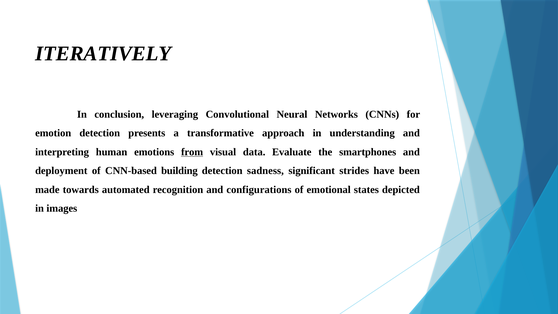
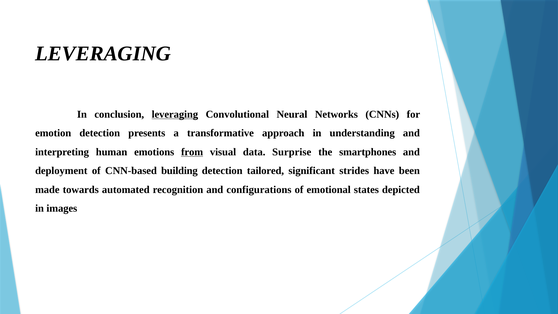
ITERATIVELY: ITERATIVELY -> LEVERAGING (103, 53)
leveraging underline: none -> present (175, 114)
Evaluate: Evaluate -> Surprise (292, 152)
sadness: sadness -> tailored (265, 171)
